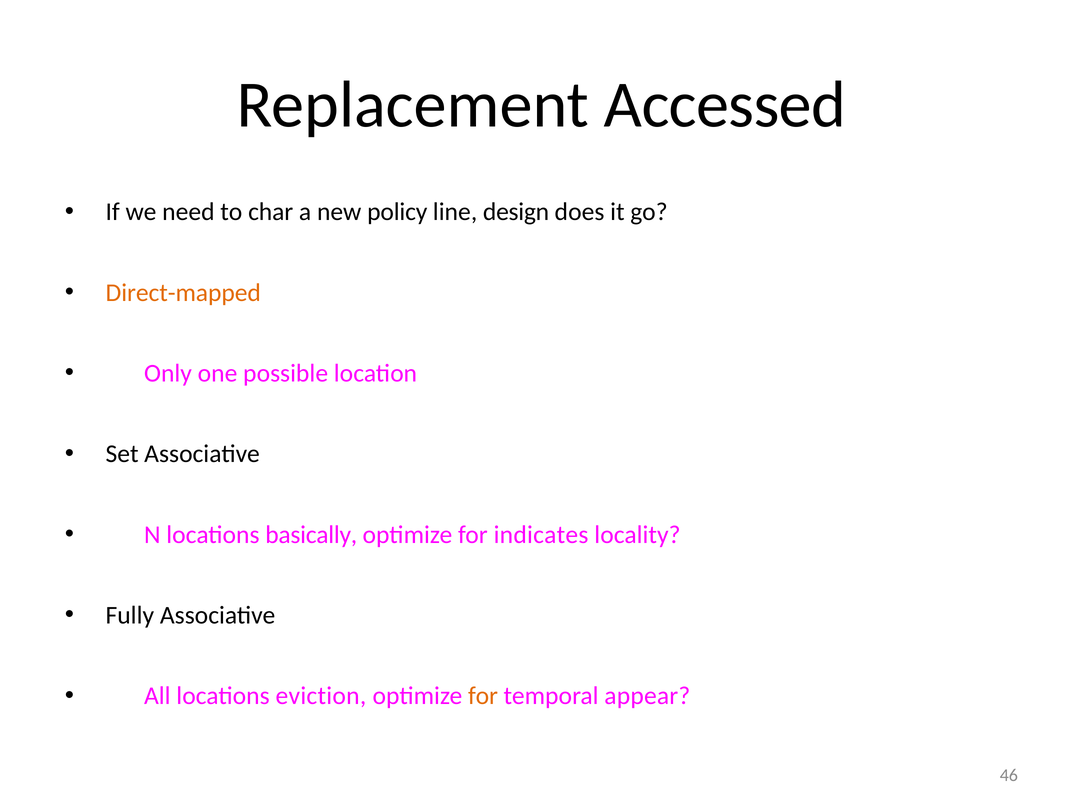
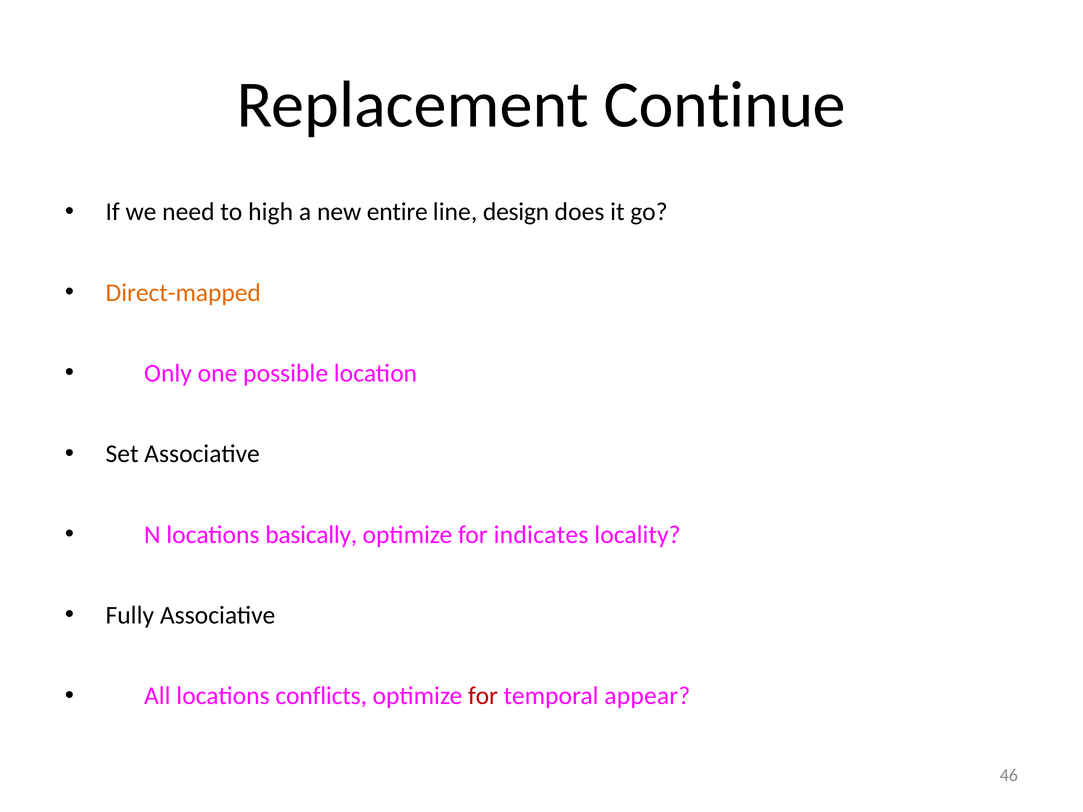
Accessed: Accessed -> Continue (725, 105)
char: char -> high (271, 212)
policy: policy -> entire (397, 212)
eviction: eviction -> conflicts (321, 696)
for colour: orange -> red (483, 696)
